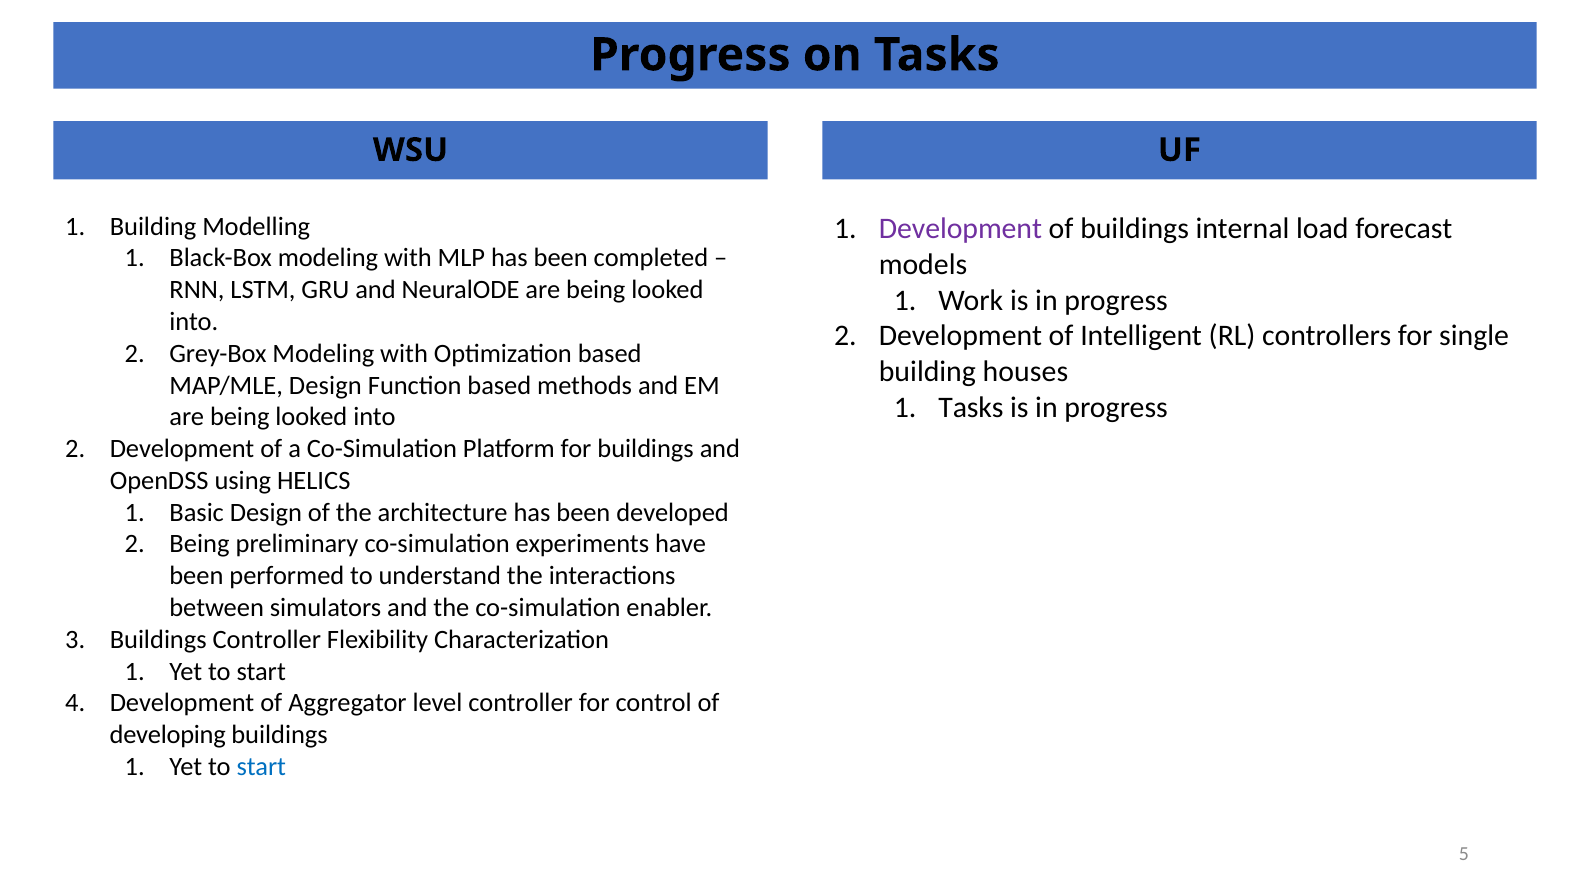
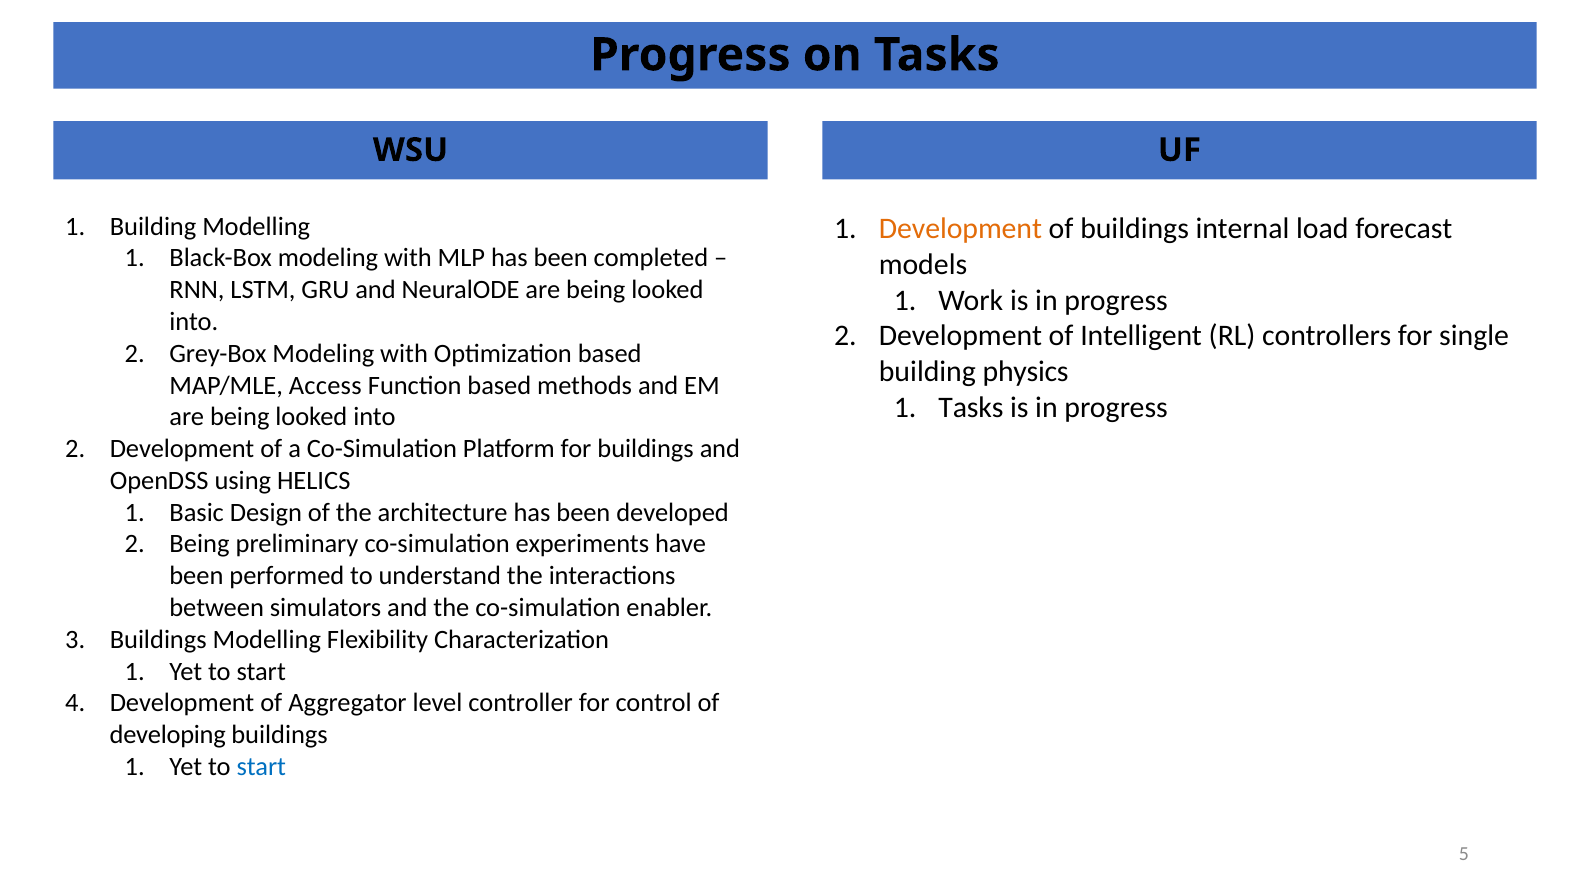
Development colour: purple -> orange (960, 229)
houses: houses -> physics (1026, 372)
MAP/MLE Design: Design -> Access (325, 385)
Buildings Controller: Controller -> Modelling (267, 640)
